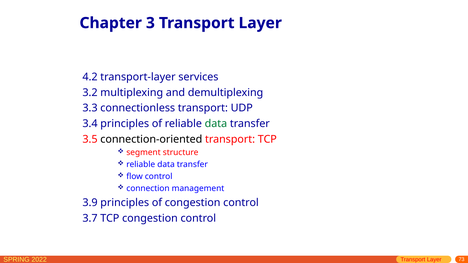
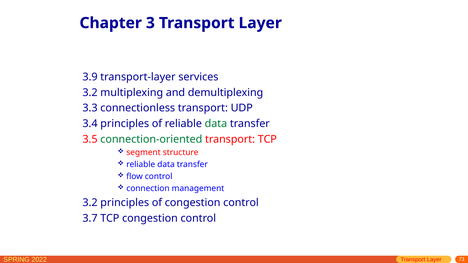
4.2: 4.2 -> 3.9 (90, 77)
connection-oriented colour: black -> green (151, 139)
3.9: 3.9 -> 3.2 (90, 203)
